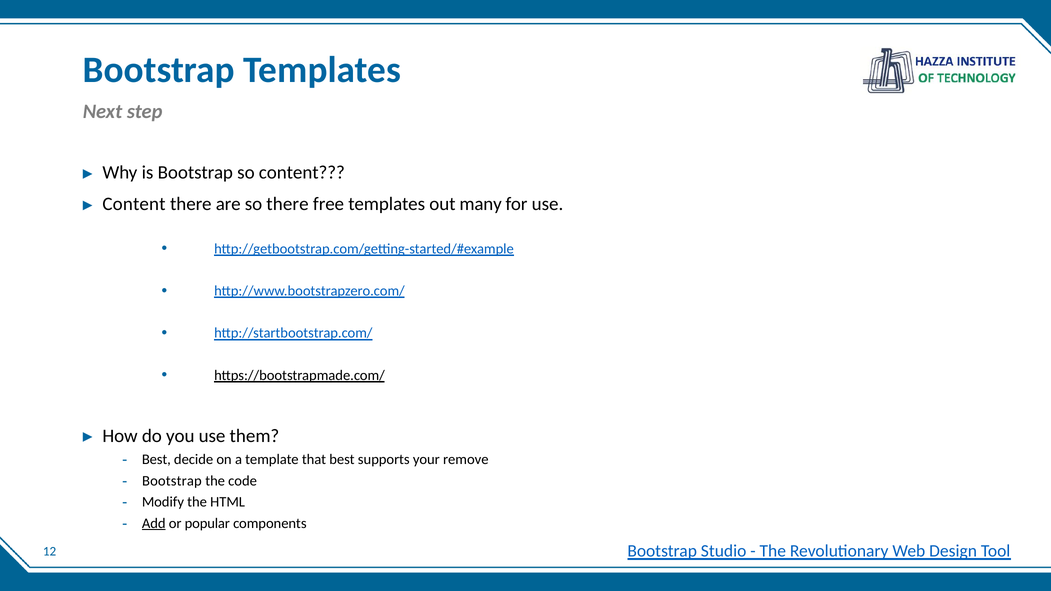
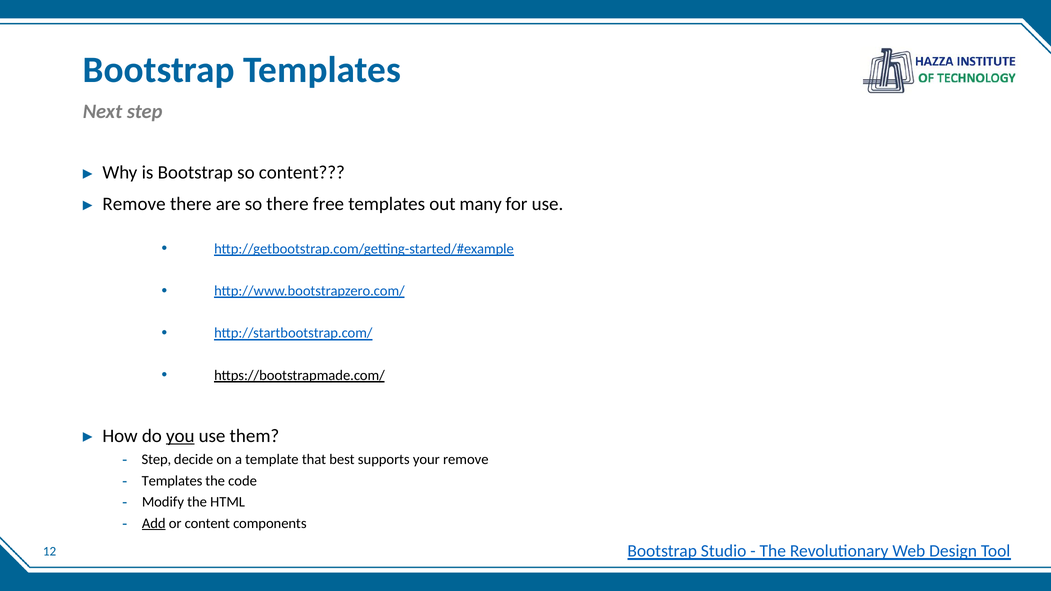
Content: Content -> Remove (134, 204)
you underline: none -> present (180, 436)
Best: Best -> Step (156, 460)
Bootstrap: Bootstrap -> Templates (172, 481)
or popular: popular -> content (207, 523)
